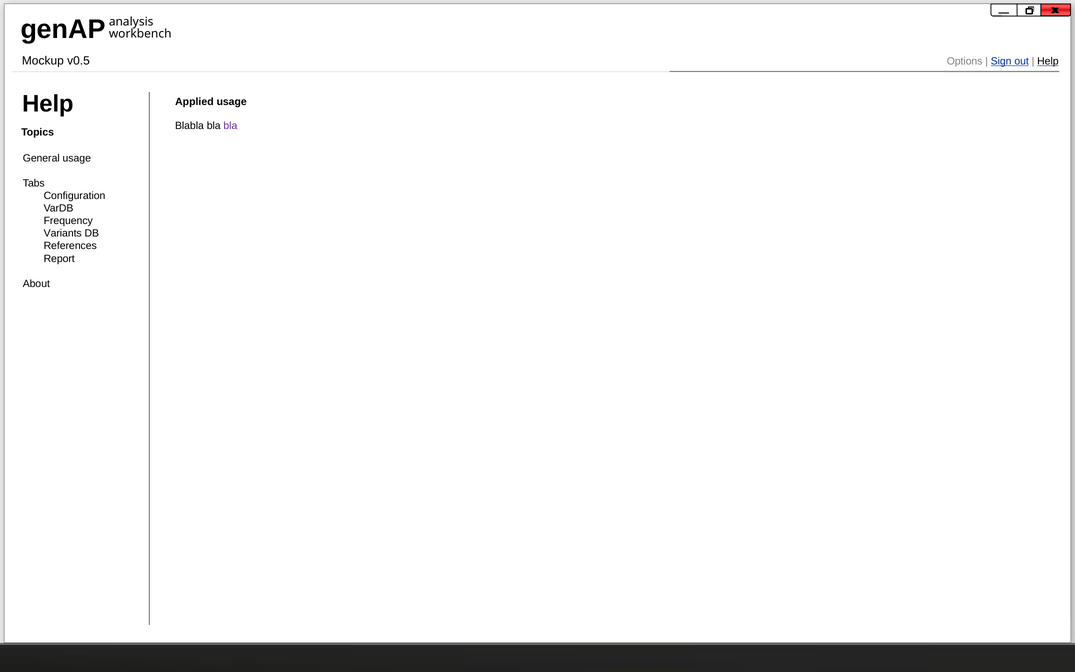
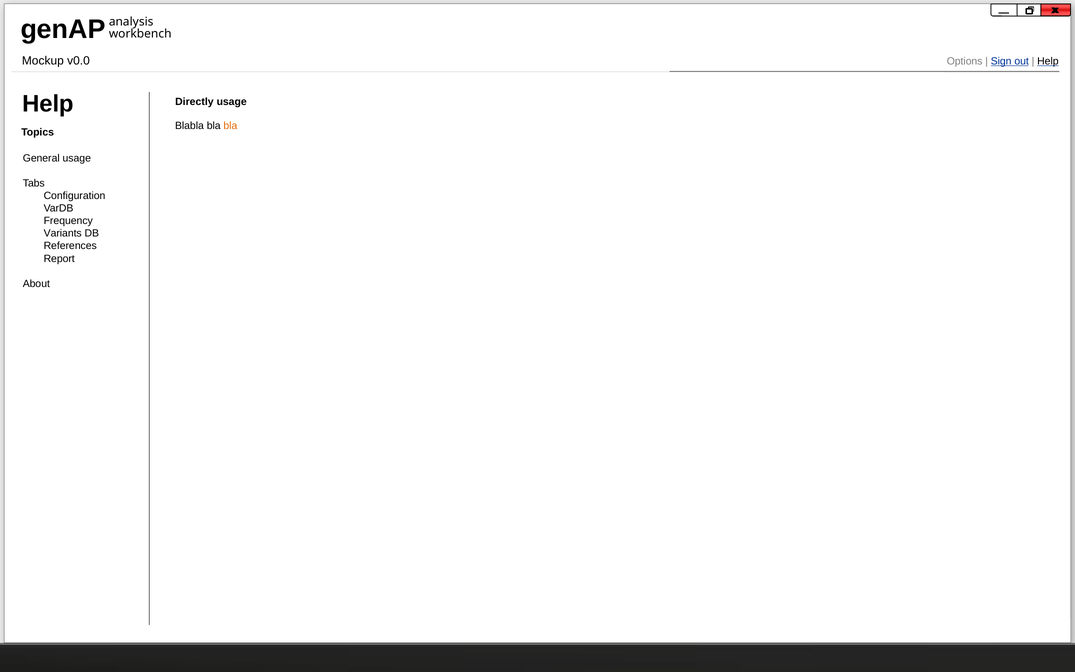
v0.5: v0.5 -> v0.0 (78, 61)
Applied: Applied -> Directly (194, 102)
bla colour: purple -> orange (230, 126)
